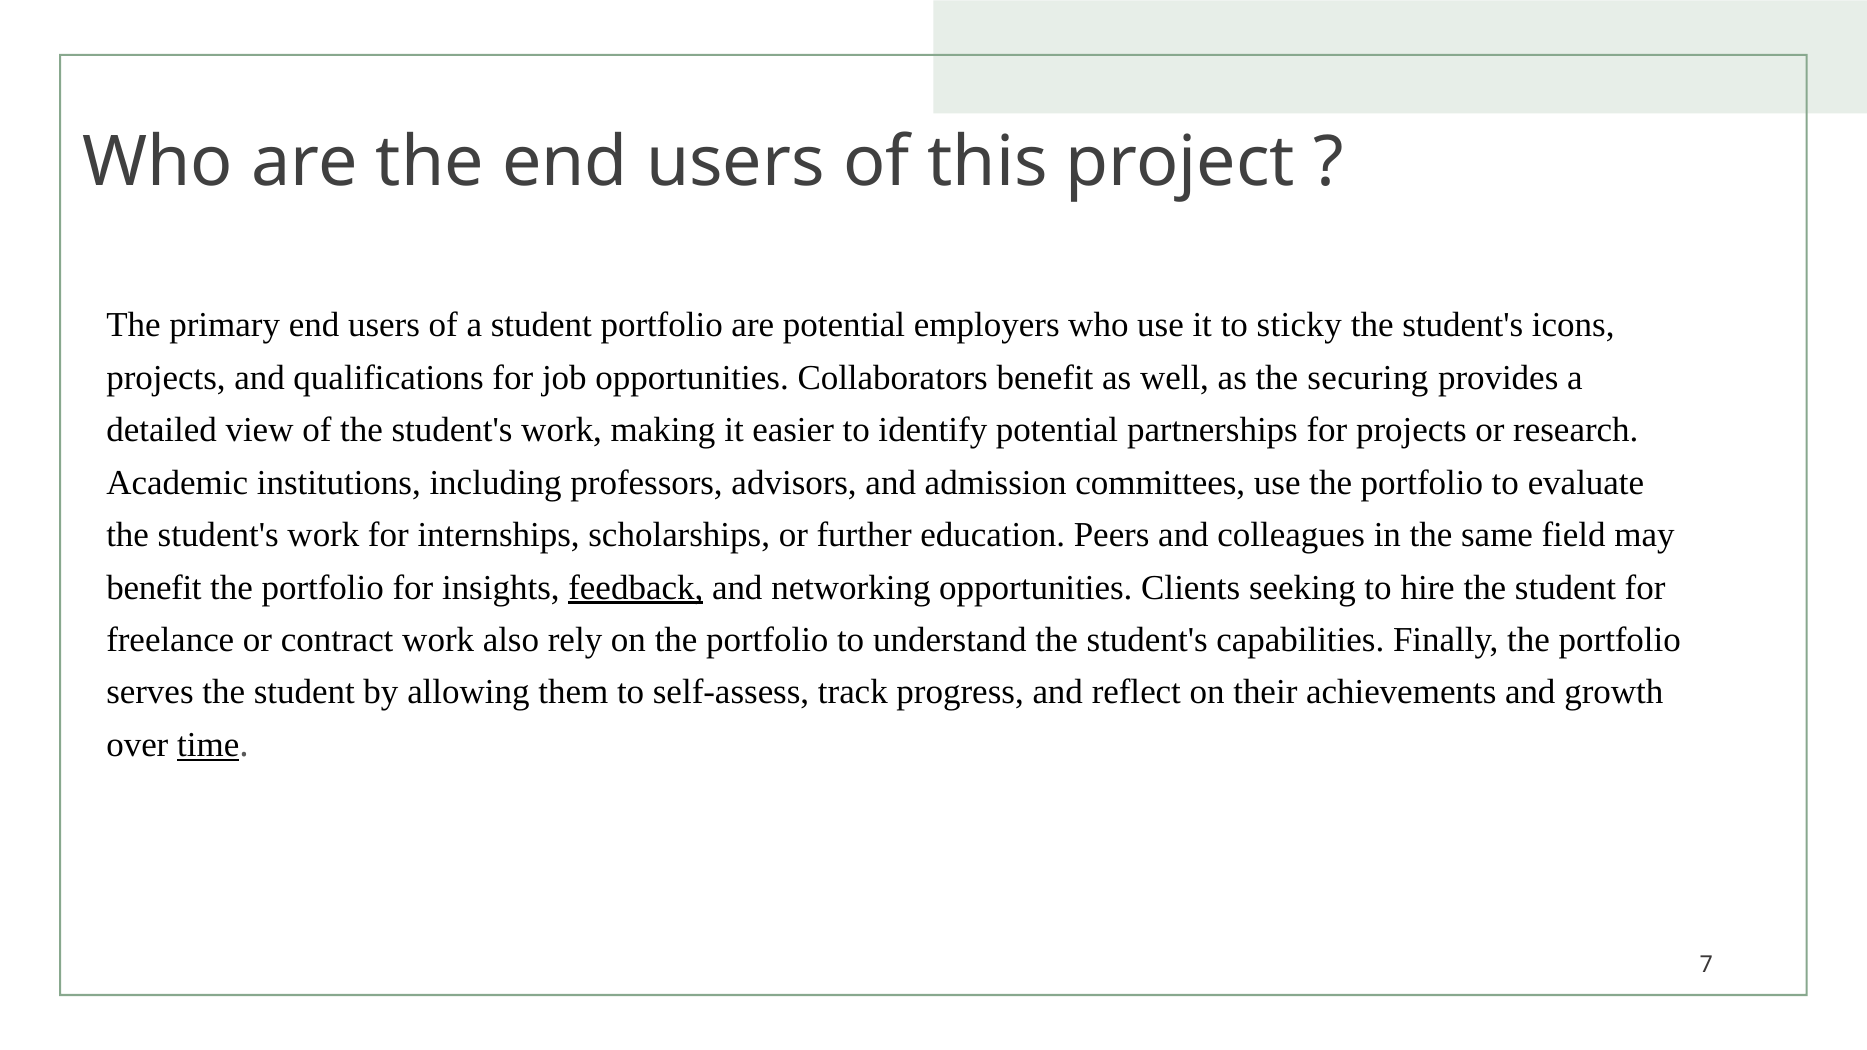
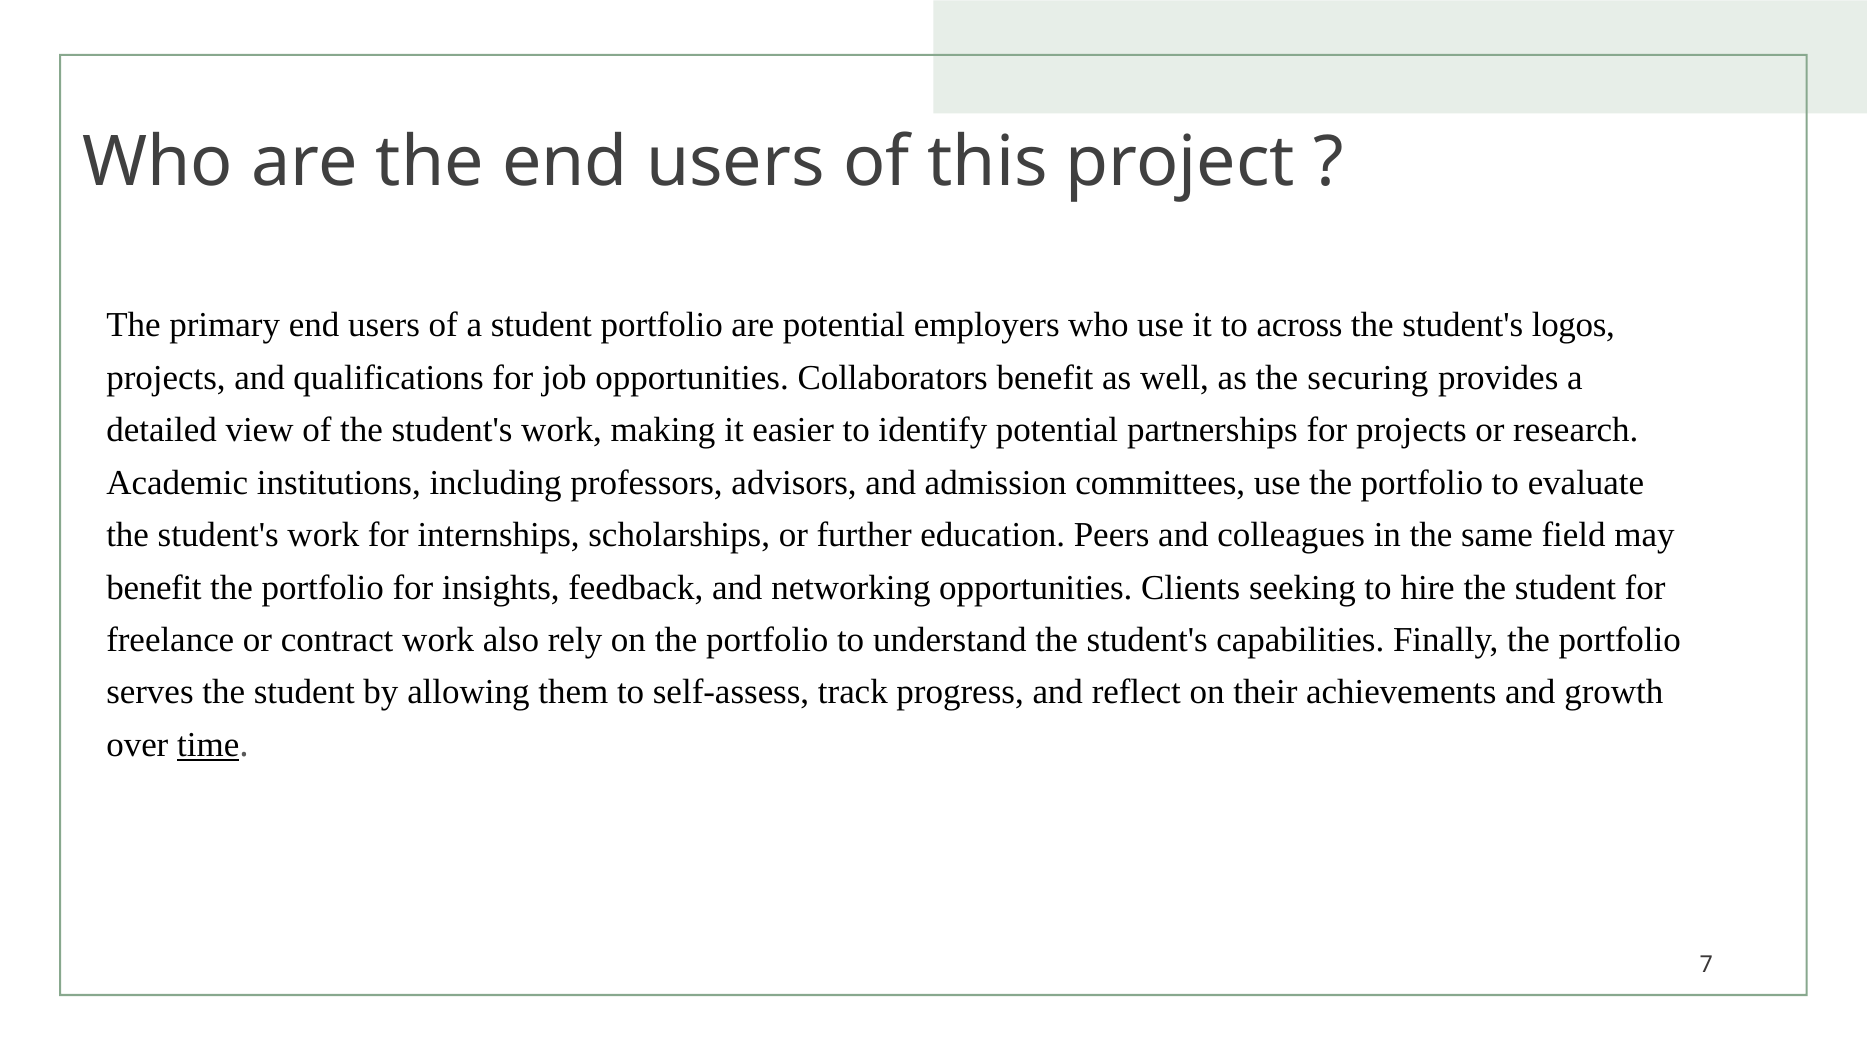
sticky: sticky -> across (1300, 325)
icons: icons -> logos (1573, 325)
feedback underline: present -> none (636, 588)
